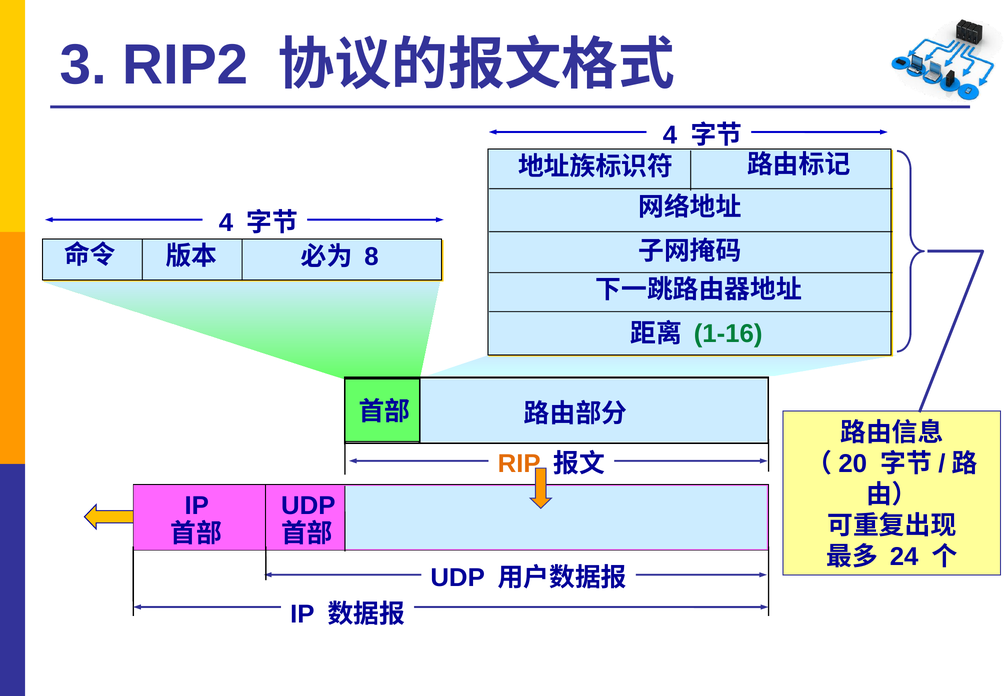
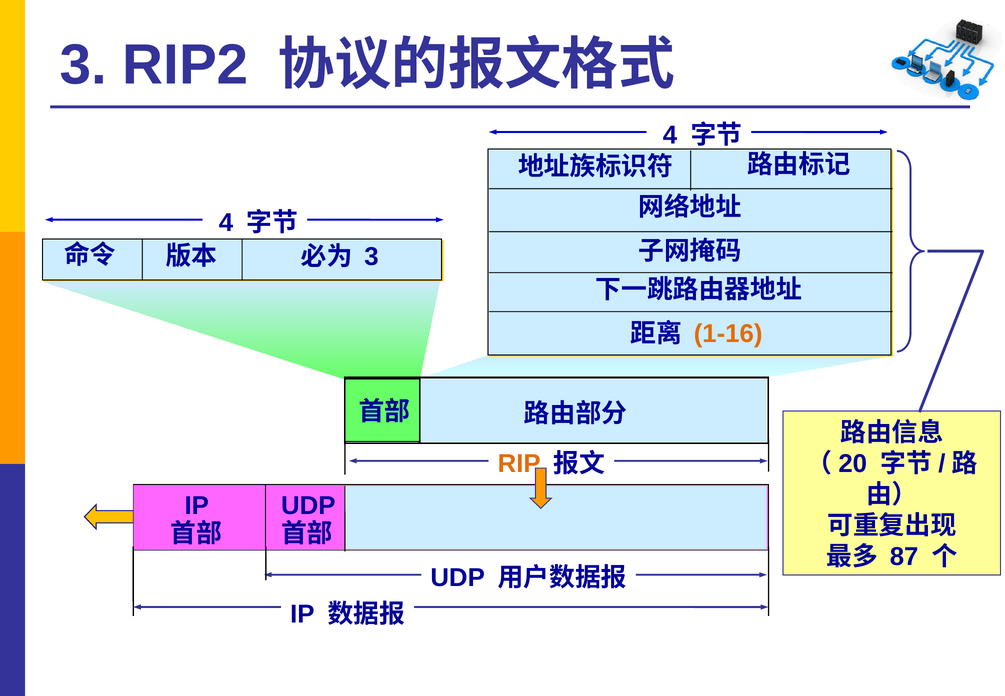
8: 8 -> 3 (371, 257)
1-16 colour: green -> orange (728, 334)
24: 24 -> 87 (904, 556)
